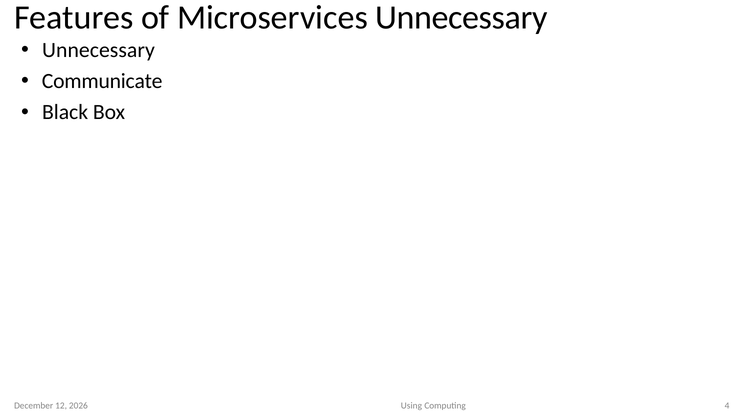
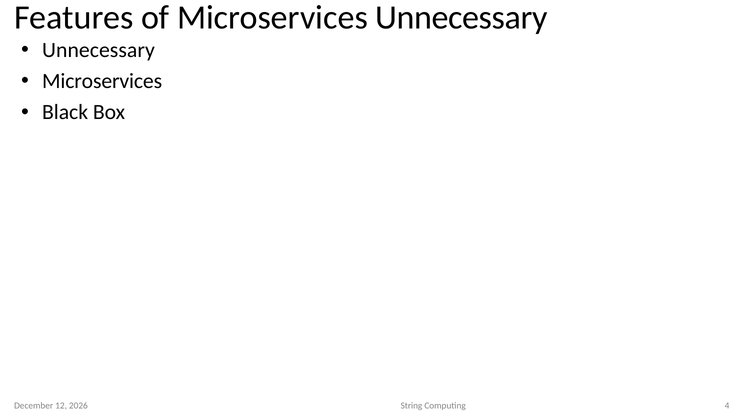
Communicate: Communicate -> Microservices (102, 81)
Using: Using -> String (411, 406)
